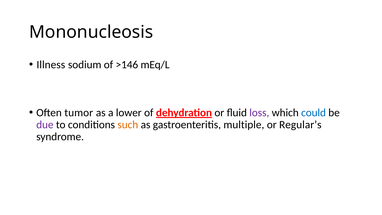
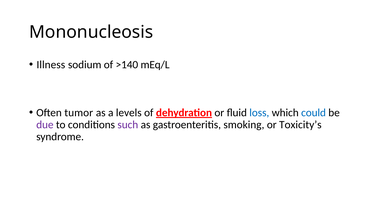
>146: >146 -> >140 (127, 65)
lower: lower -> levels (129, 113)
loss colour: purple -> blue (259, 113)
such colour: orange -> purple (128, 125)
multiple: multiple -> smoking (244, 125)
Regular’s: Regular’s -> Toxicity’s (300, 125)
